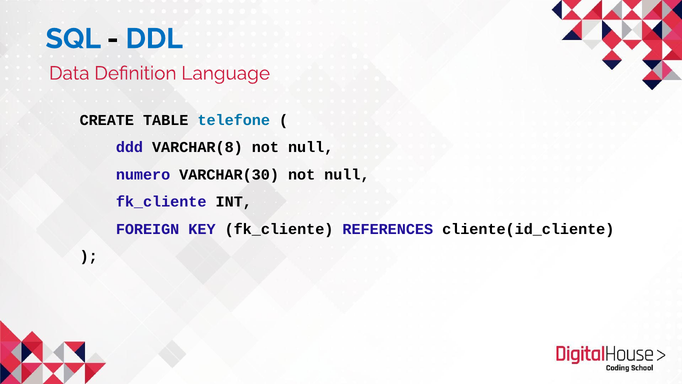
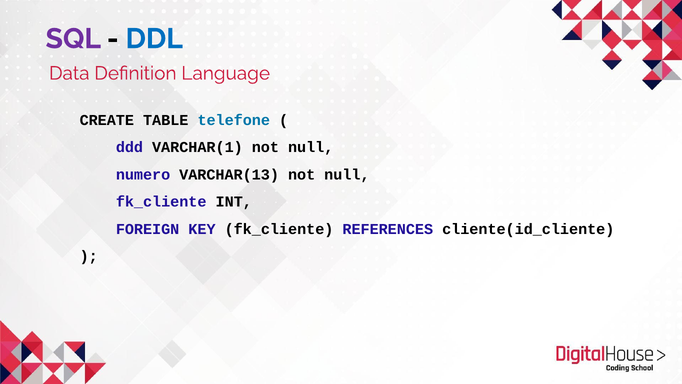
SQL colour: blue -> purple (73, 39)
VARCHAR(8: VARCHAR(8 -> VARCHAR(1 (197, 147)
VARCHAR(30: VARCHAR(30 -> VARCHAR(13 (229, 174)
